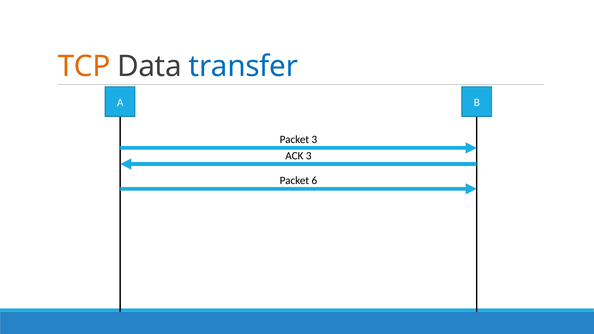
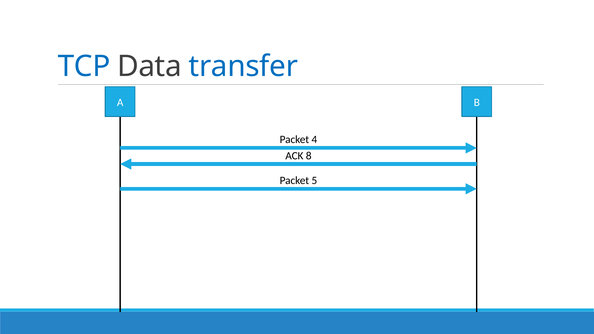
TCP colour: orange -> blue (84, 67)
Packet 3: 3 -> 4 (314, 140)
ACK 3: 3 -> 8 (309, 156)
6: 6 -> 5 (314, 181)
